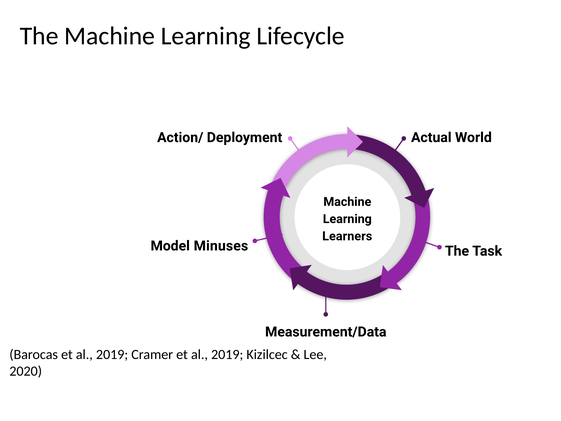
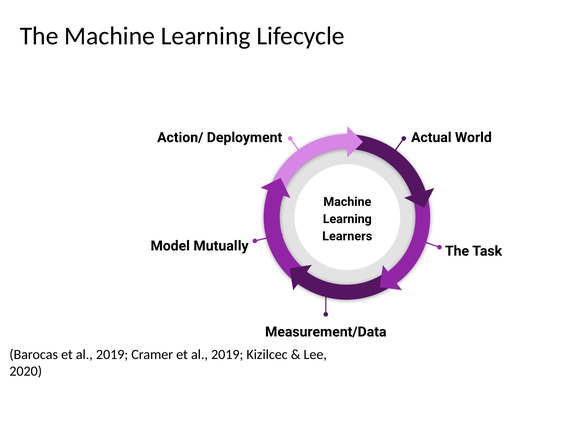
Minuses: Minuses -> Mutually (221, 246)
